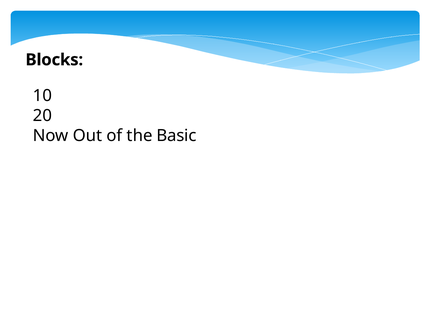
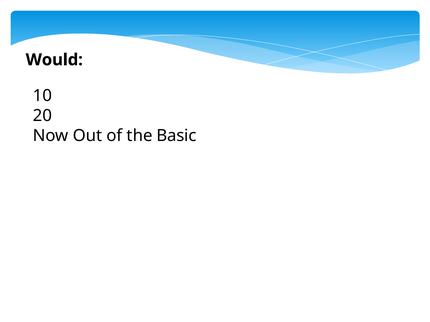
Blocks: Blocks -> Would (54, 60)
